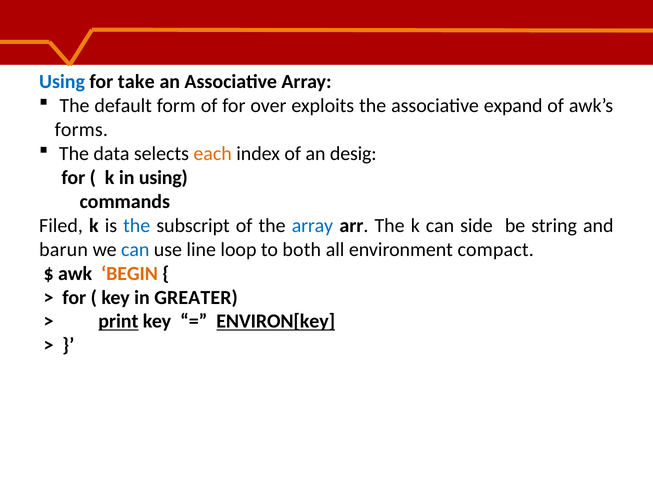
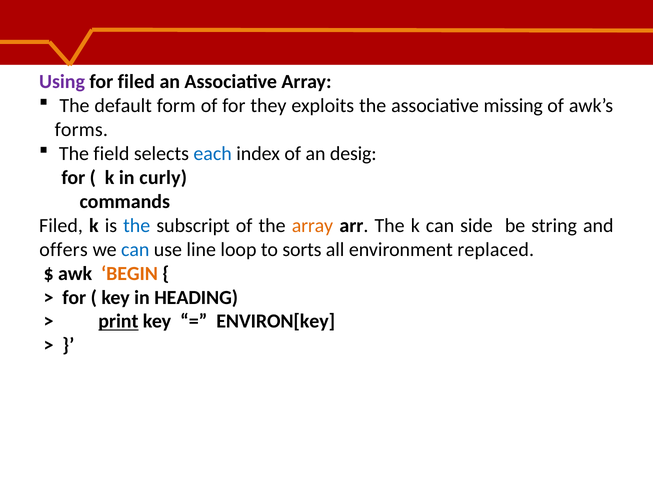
Using colour: blue -> purple (62, 82)
for take: take -> filed (136, 82)
over: over -> they (268, 106)
expand: expand -> missing (513, 106)
data: data -> field (111, 154)
each colour: orange -> blue (213, 154)
in using: using -> curly (163, 178)
array colour: blue -> orange (312, 225)
barun: barun -> offers (64, 249)
both: both -> sorts (302, 249)
compact: compact -> replaced (496, 249)
GREATER: GREATER -> HEADING (196, 297)
ENVIRON[key underline: present -> none (276, 321)
